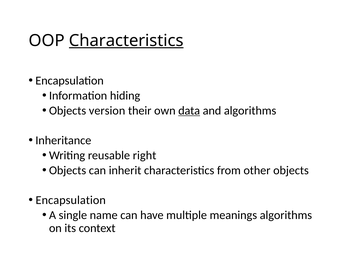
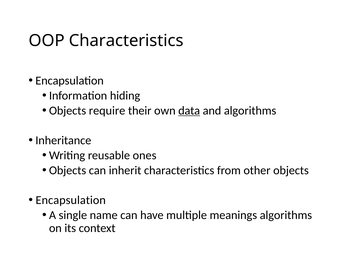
Characteristics underline: present -> none (126, 41)
version: version -> require (107, 111)
right: right -> ones (145, 156)
